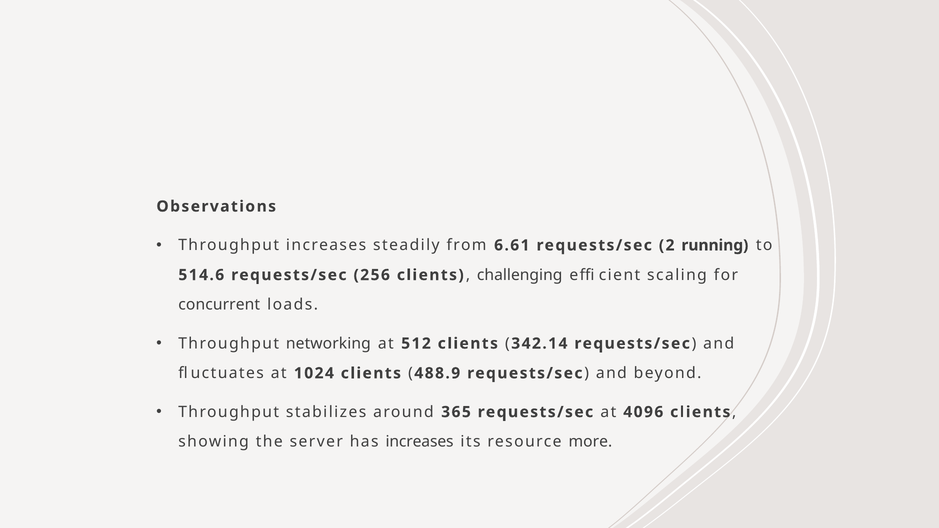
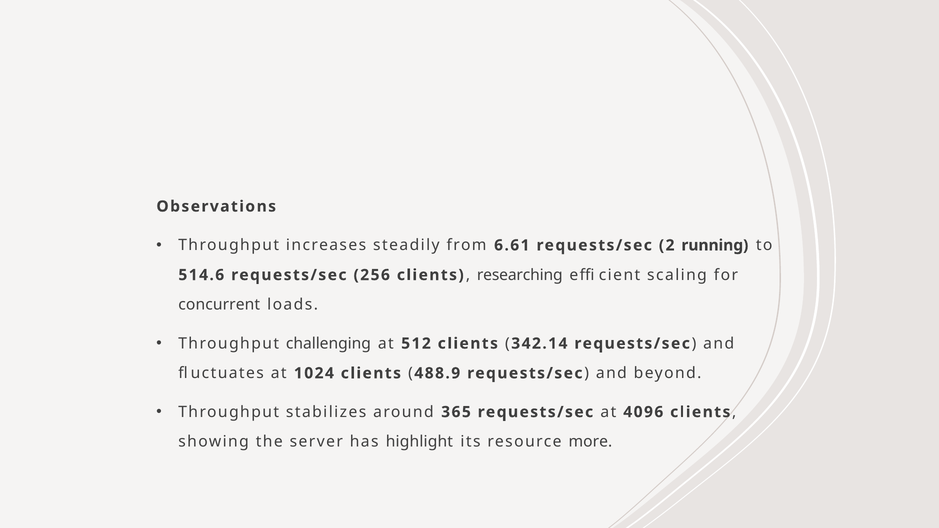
challenging: challenging -> researching (520, 275)
networking: networking -> challenging (328, 344)
has increases: increases -> highlight (419, 442)
